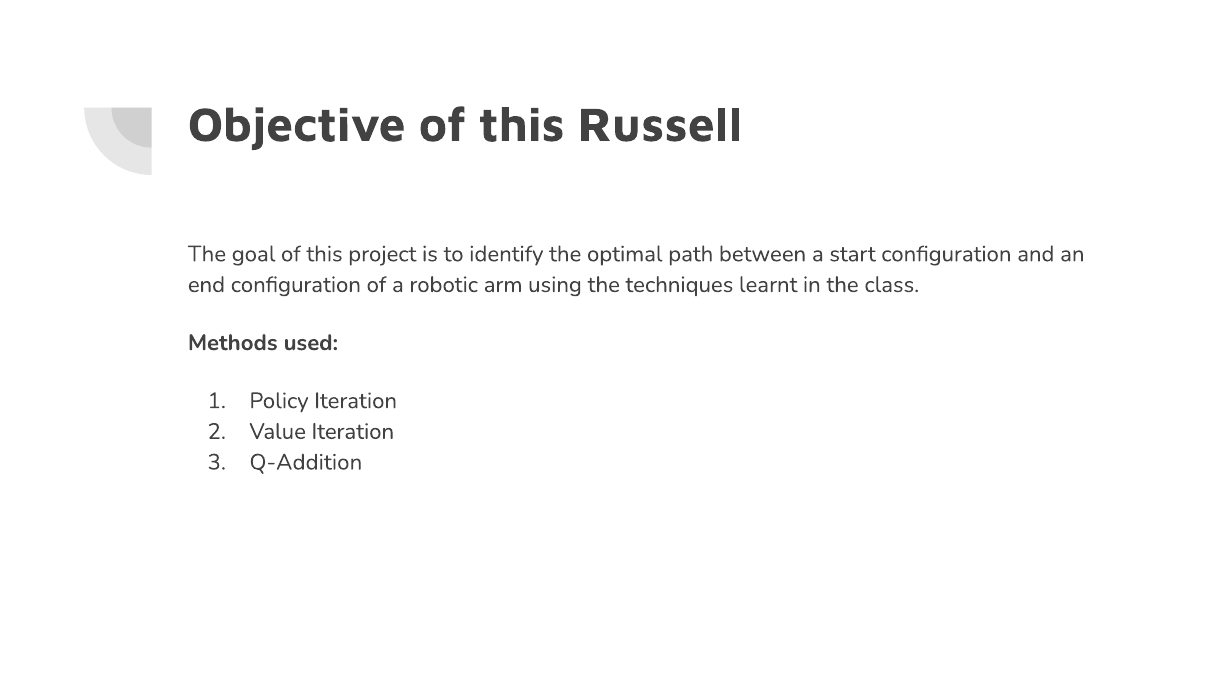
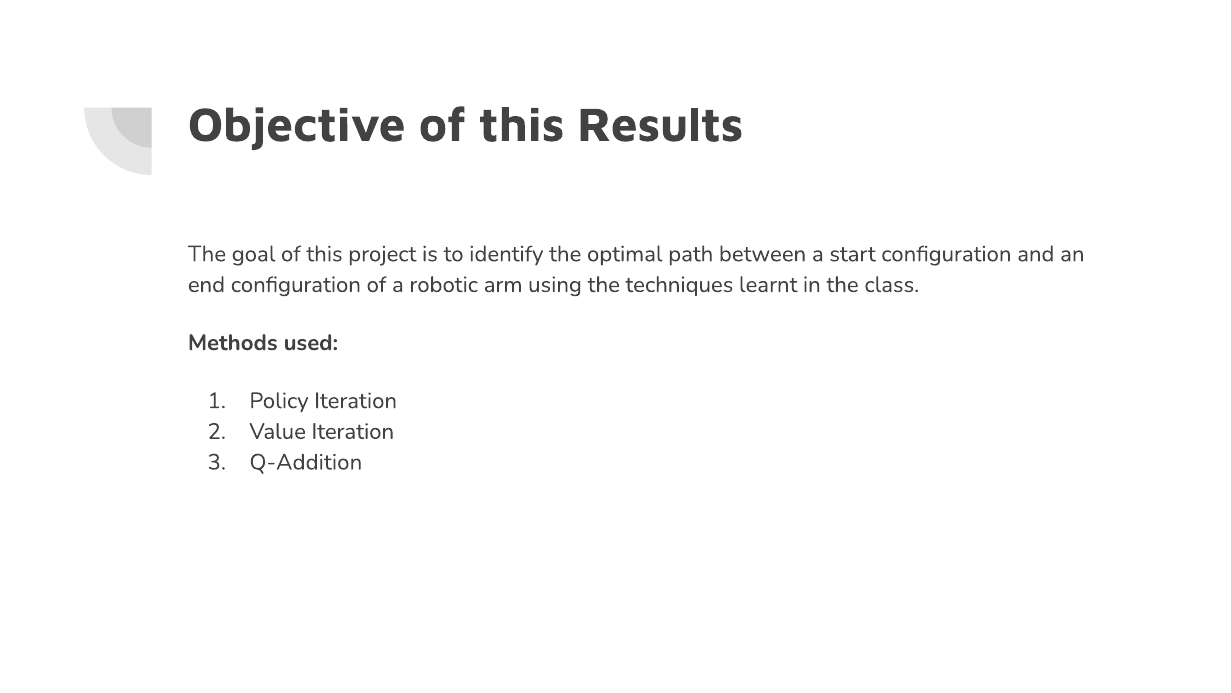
Russell: Russell -> Results (660, 125)
